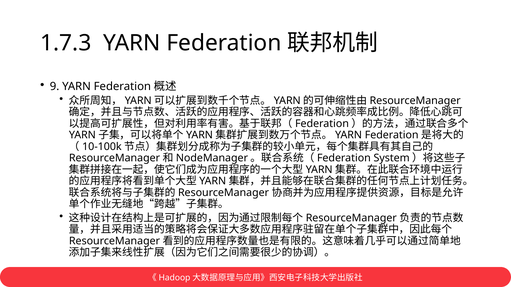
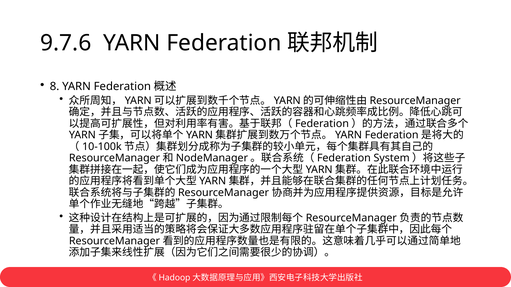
1.7.3: 1.7.3 -> 9.7.6 (66, 43)
9: 9 -> 8 (55, 87)
